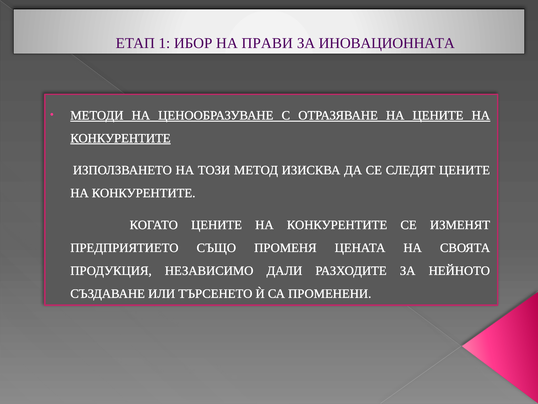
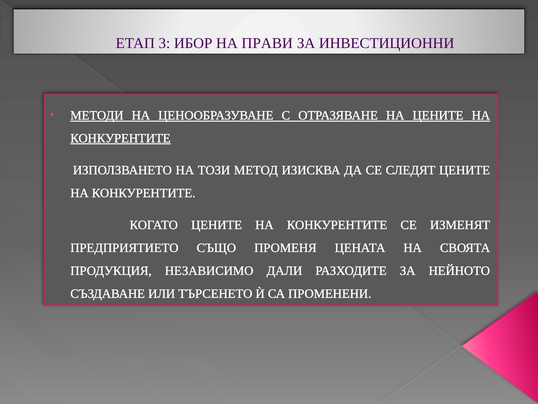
1: 1 -> 3 (164, 43)
ИНОВАЦИОННАТА: ИНОВАЦИОННАТА -> ИНВЕСТИЦИОННИ (387, 43)
